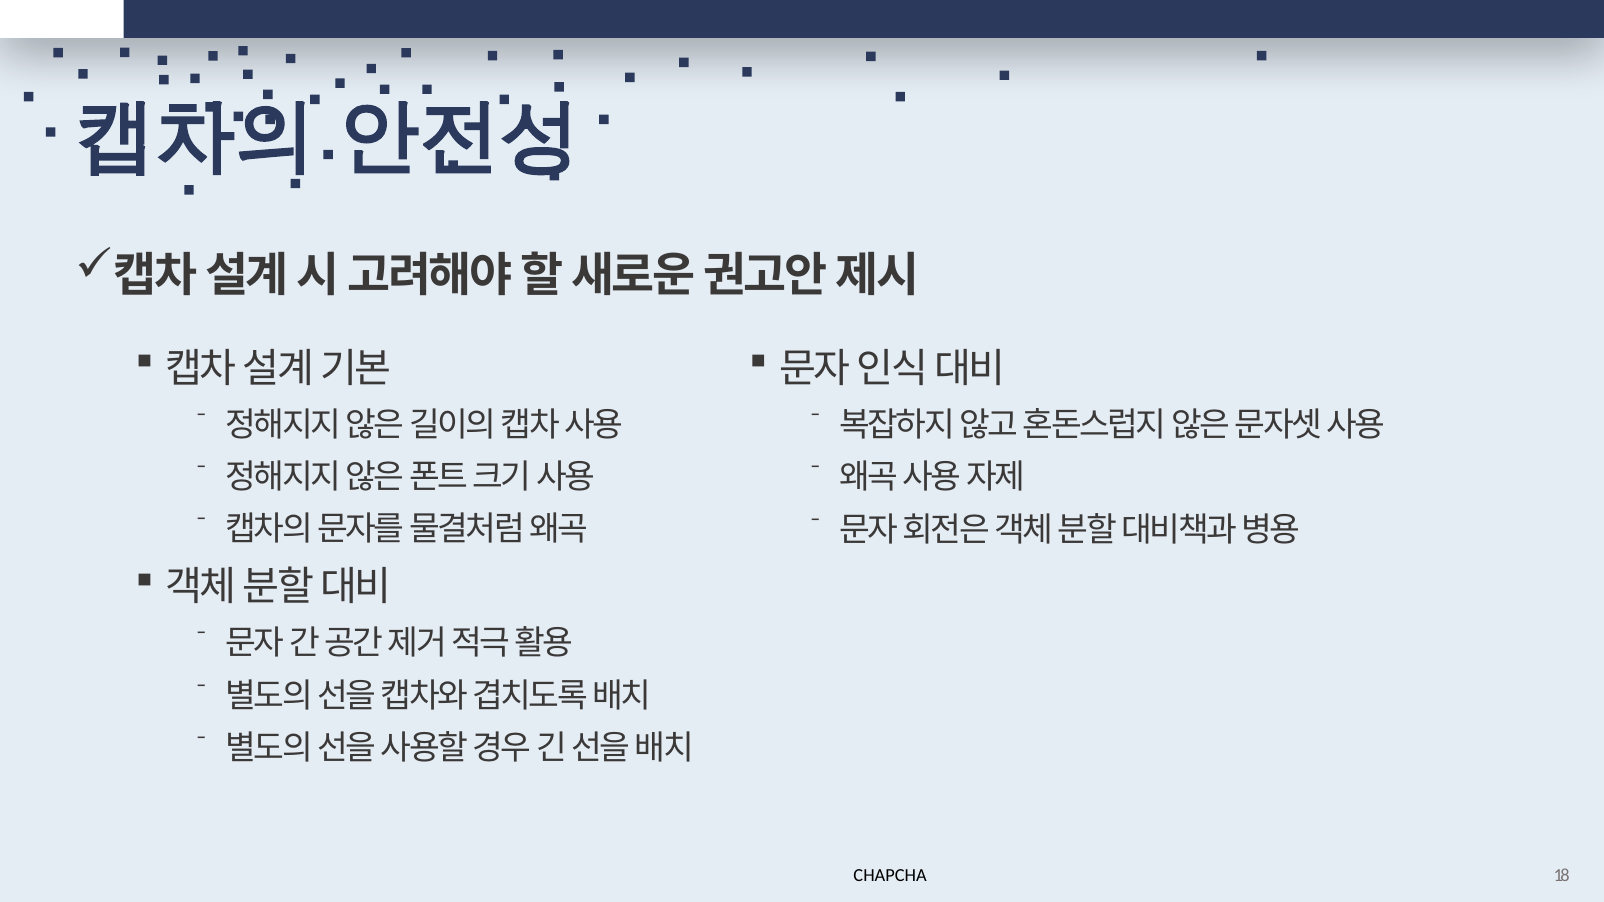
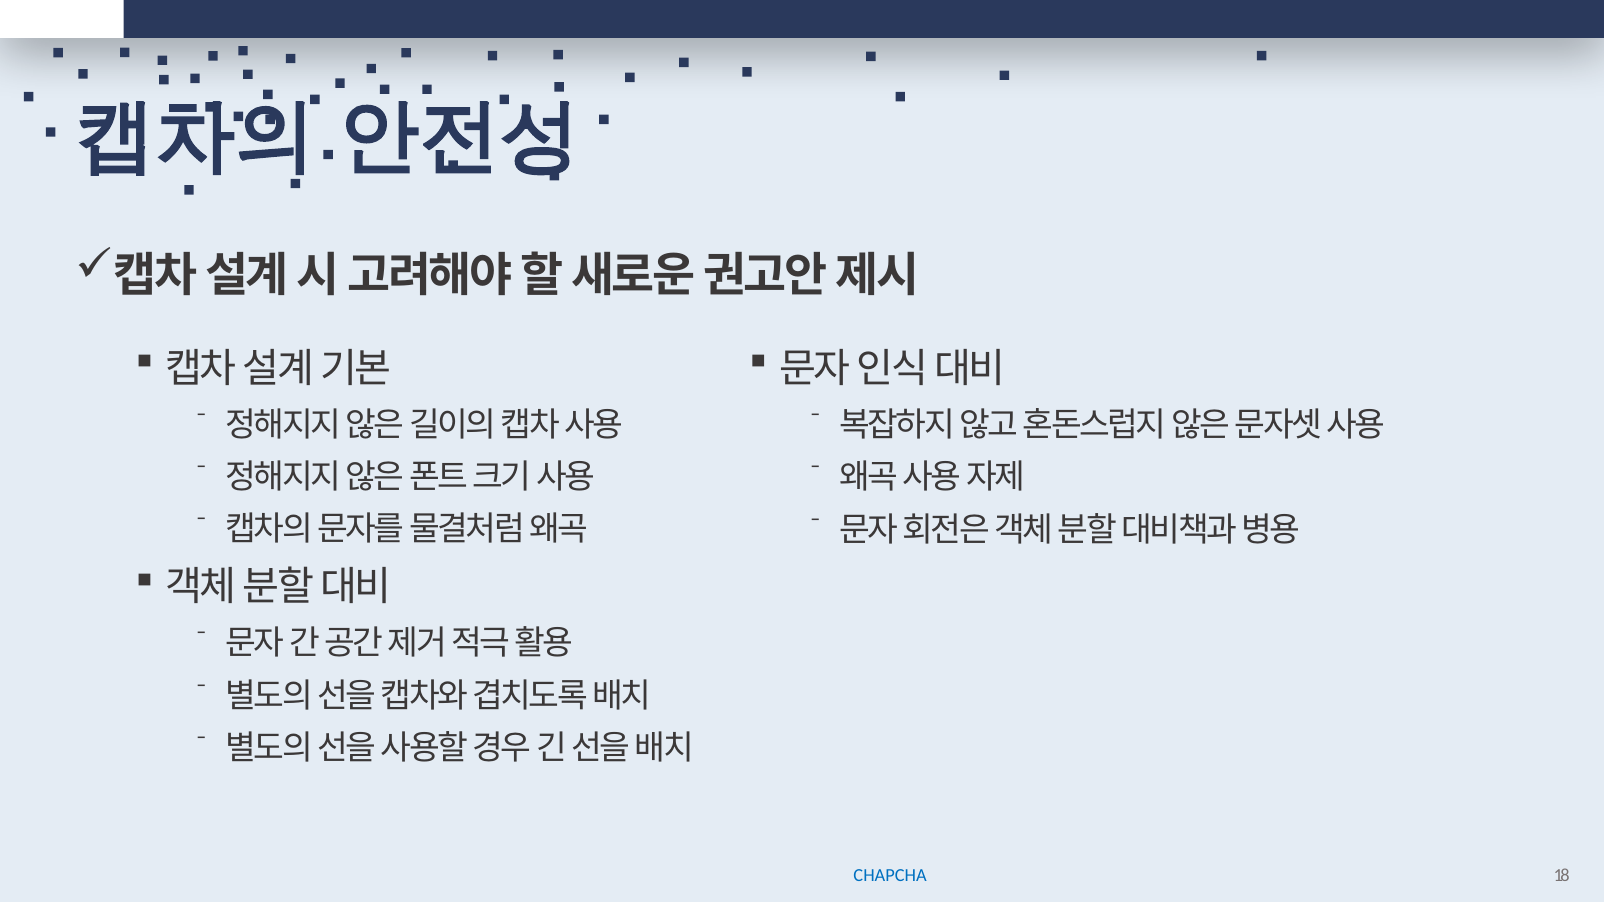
CHAPCHA colour: black -> blue (890, 875)
